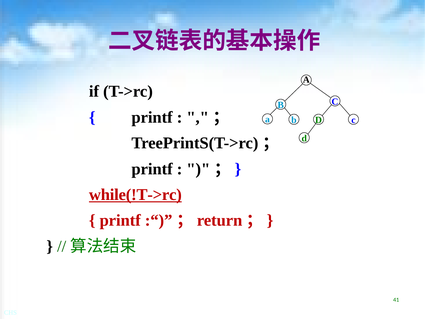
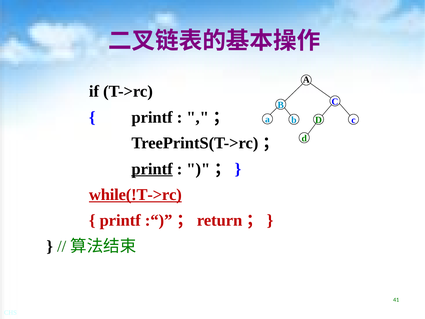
printf underline: none -> present (152, 169)
